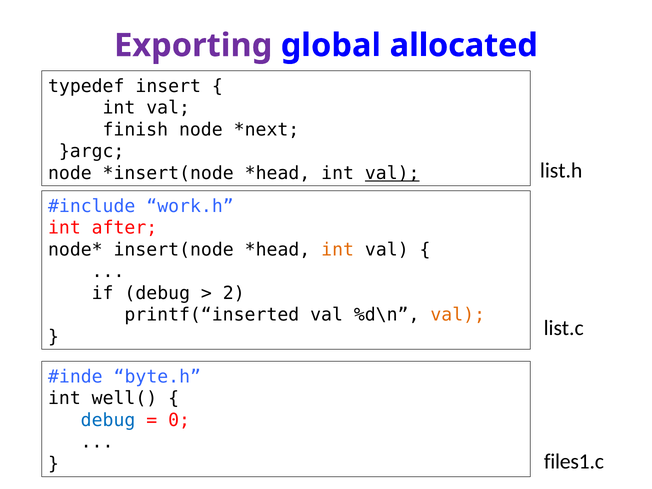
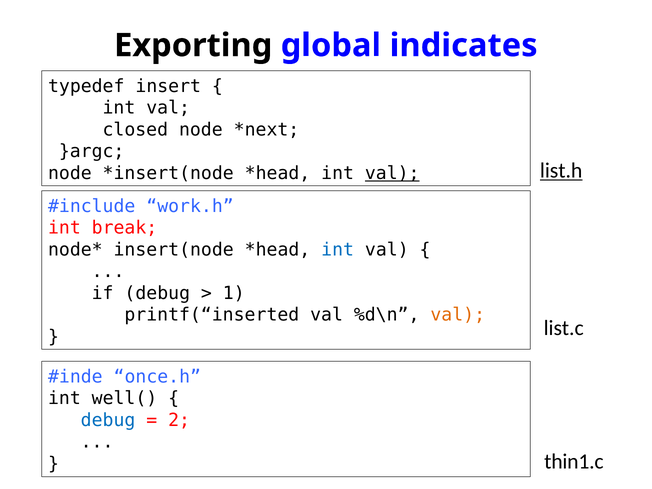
Exporting colour: purple -> black (193, 45)
allocated: allocated -> indicates (464, 45)
finish: finish -> closed (135, 130)
list.h underline: none -> present (561, 171)
after: after -> break (124, 228)
int colour: orange -> blue (338, 250)
2: 2 -> 1 (234, 293)
byte.h: byte.h -> once.h (157, 377)
0: 0 -> 2 (179, 420)
files1.c: files1.c -> thin1.c (574, 461)
